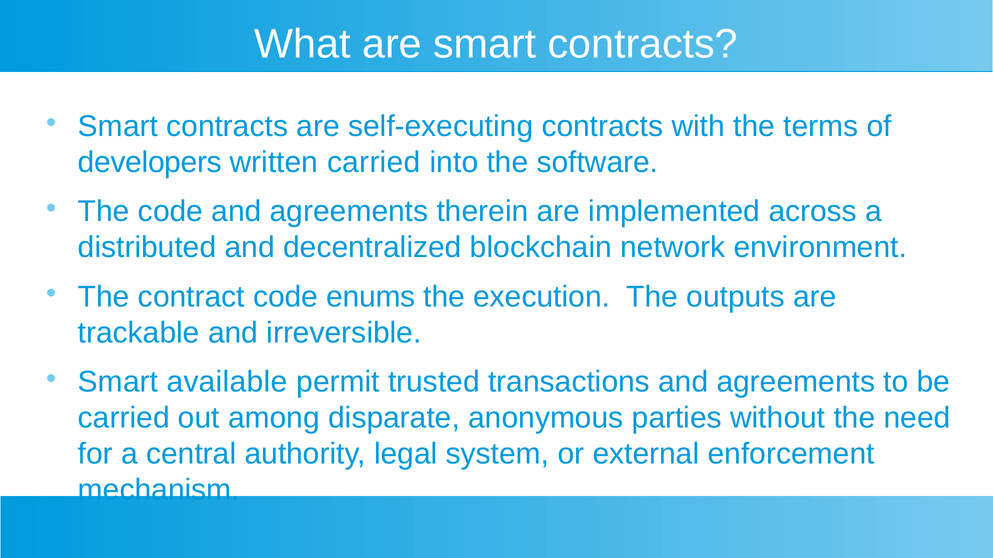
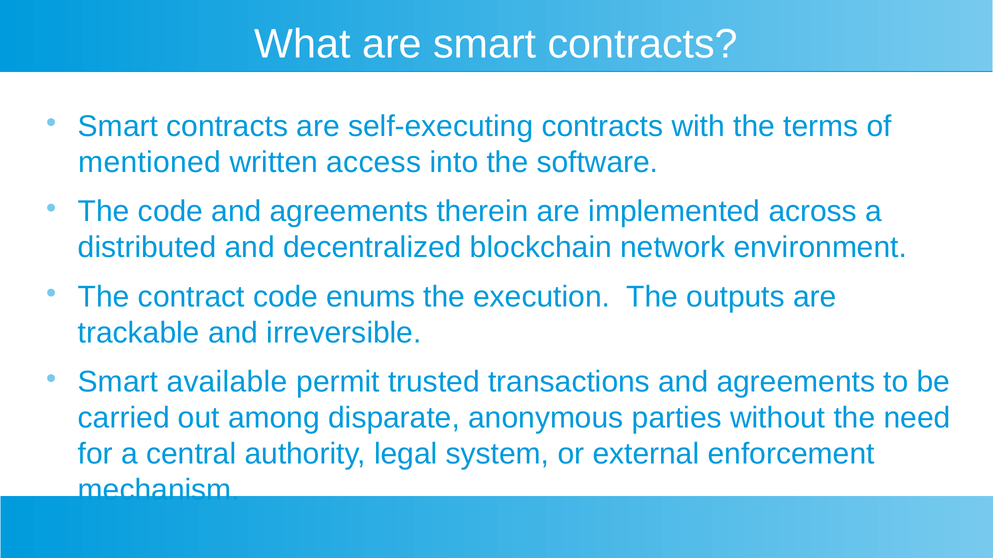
developers: developers -> mentioned (150, 163)
written carried: carried -> access (374, 163)
